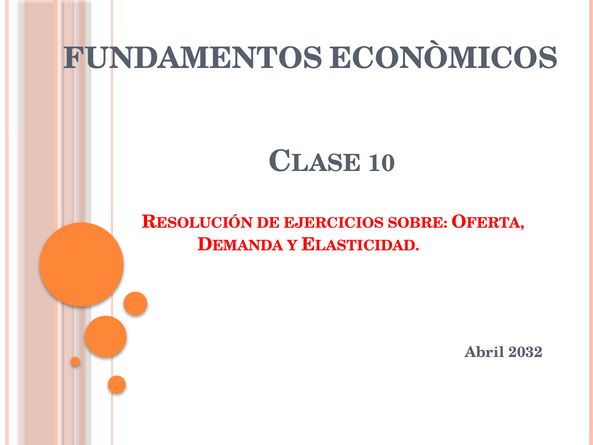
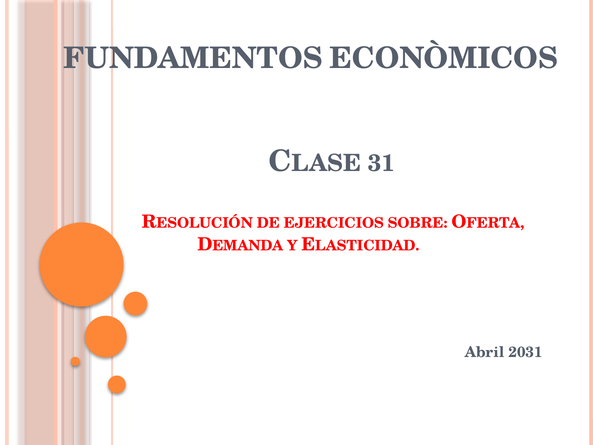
10: 10 -> 31 (381, 163)
2032: 2032 -> 2031 (526, 352)
